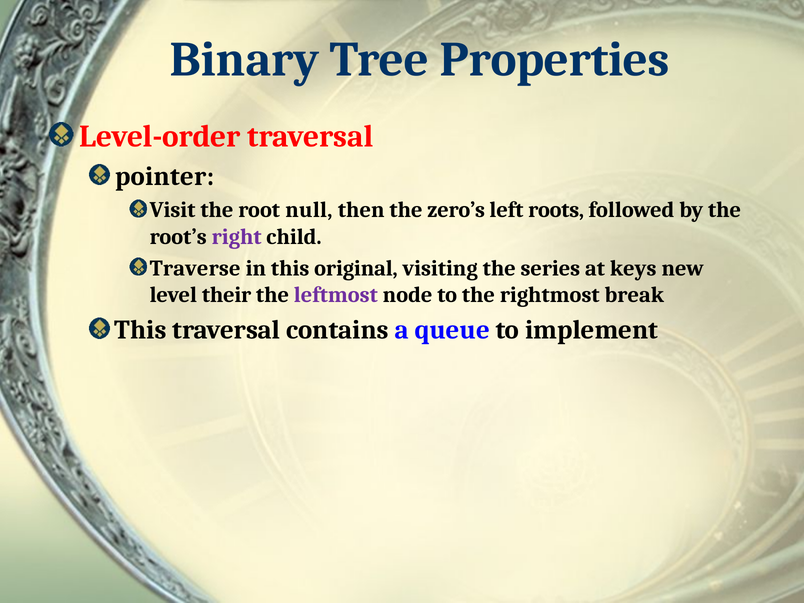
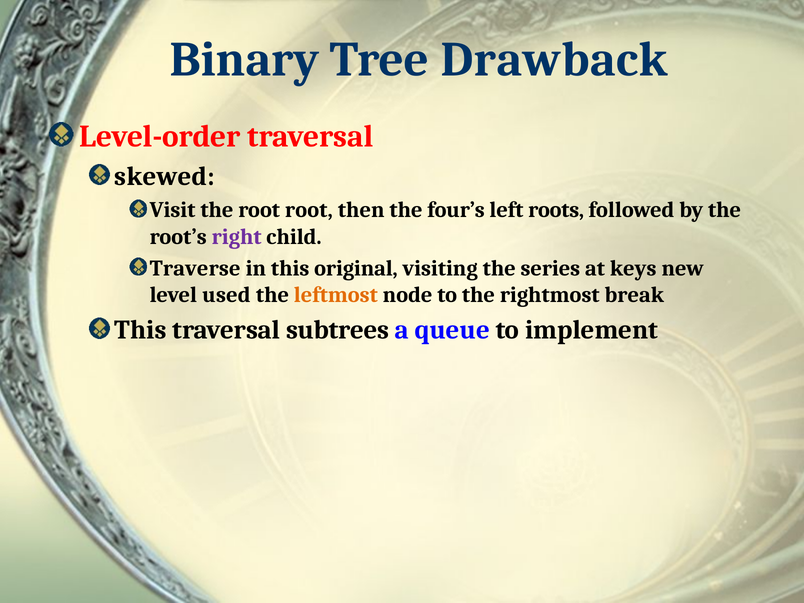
Properties: Properties -> Drawback (554, 60)
pointer: pointer -> skewed (165, 176)
root null: null -> root (309, 210)
zero’s: zero’s -> four’s (456, 210)
their: their -> used (226, 295)
leftmost colour: purple -> orange (336, 295)
contains: contains -> subtrees (338, 330)
